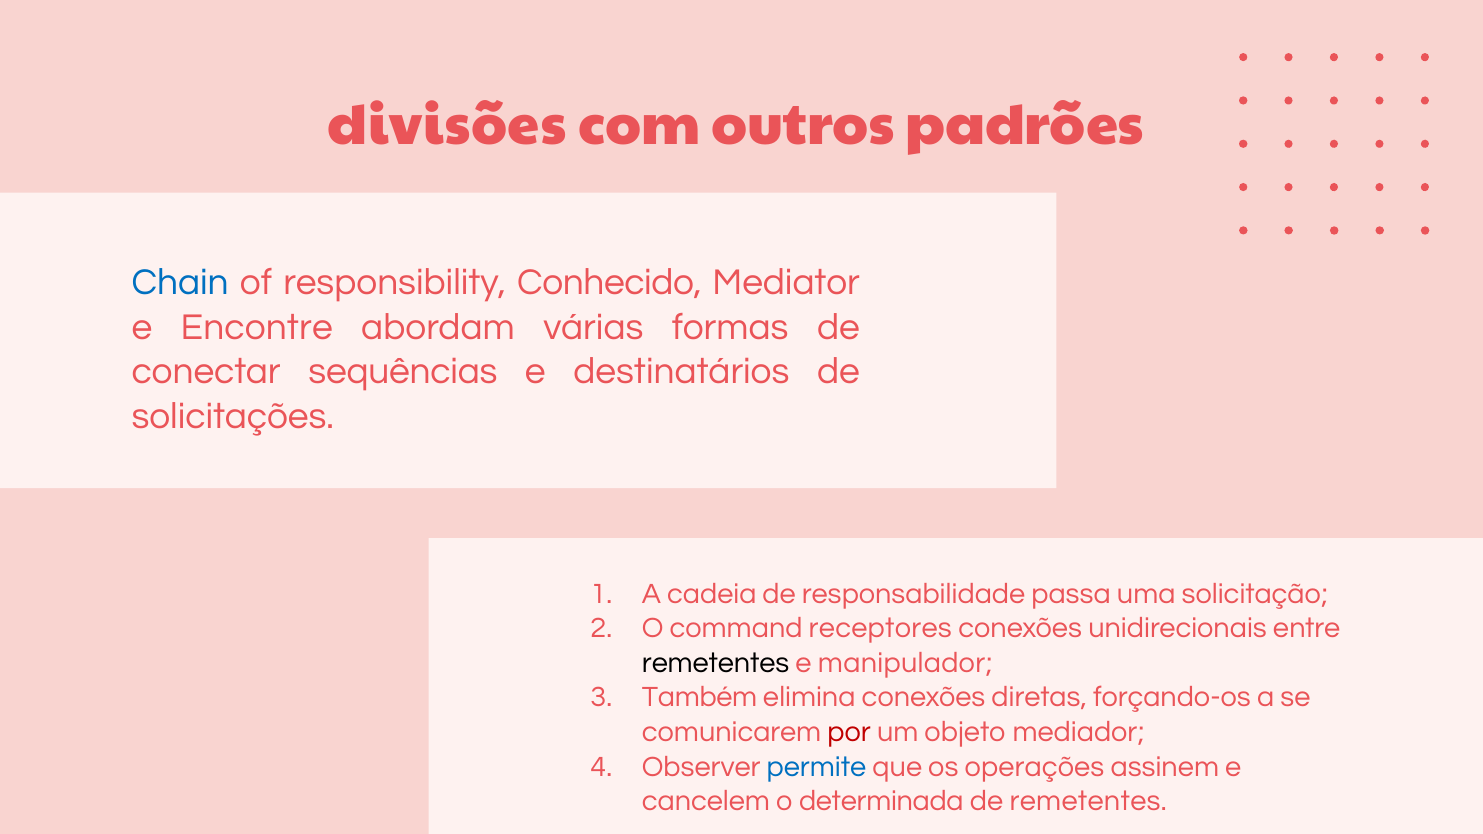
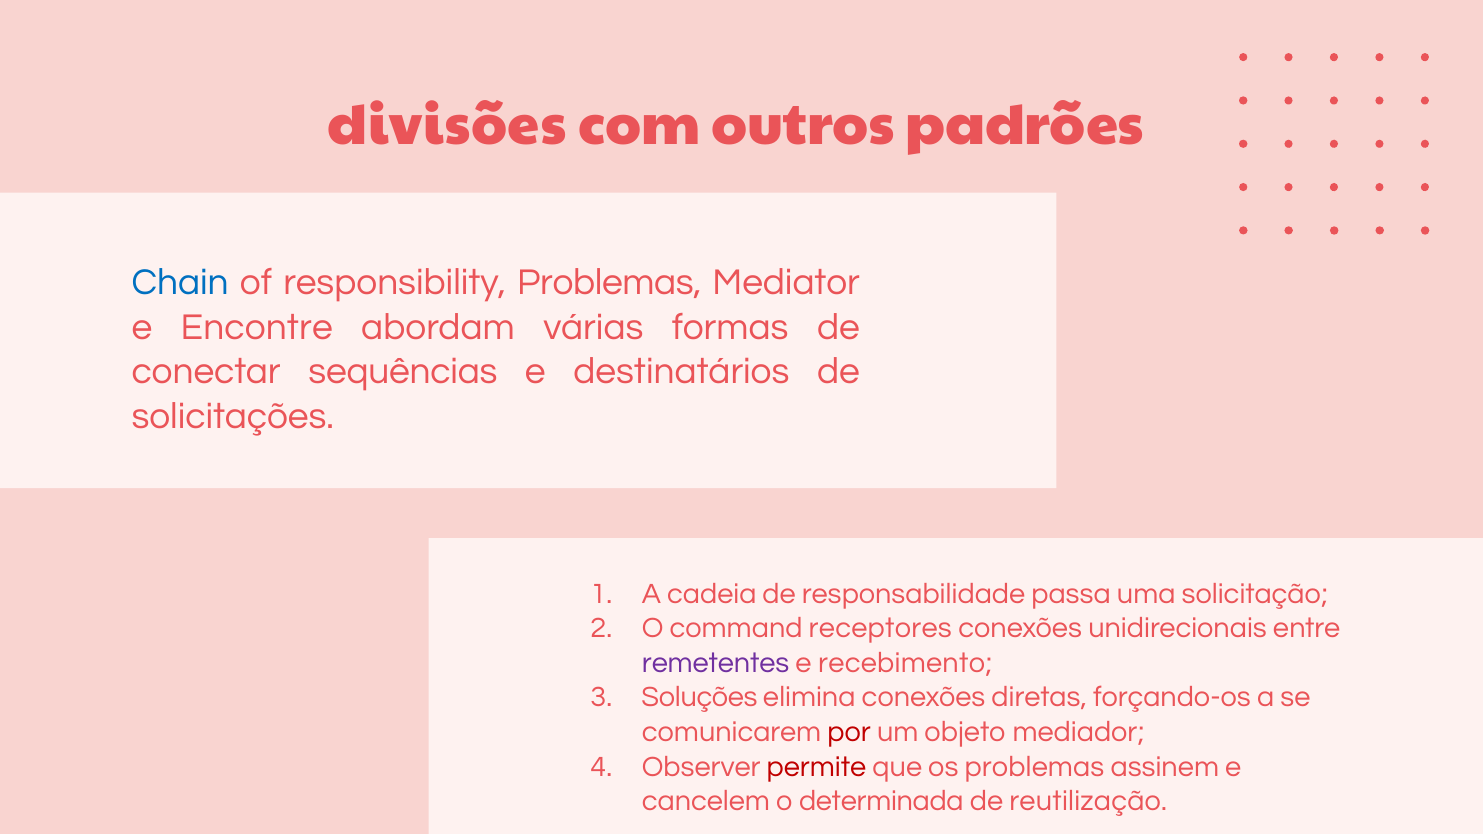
responsibility Conhecido: Conhecido -> Problemas (609, 282)
remetentes colour: black -> purple (716, 663)
manipulador: manipulador -> recebimento (905, 663)
Também: Também -> Soluções (700, 698)
permite colour: blue -> red (817, 767)
os operações: operações -> problemas (1034, 767)
de remetentes: remetentes -> reutilização (1088, 801)
